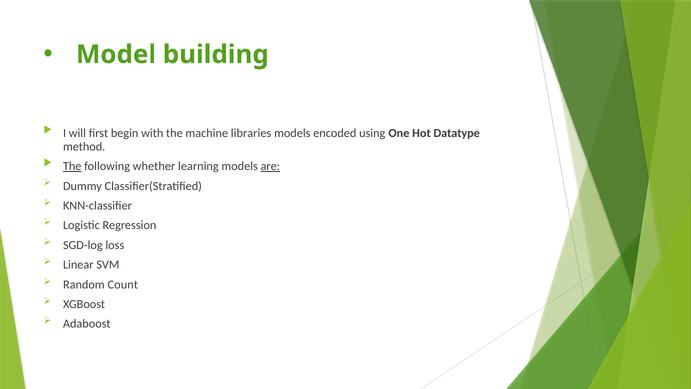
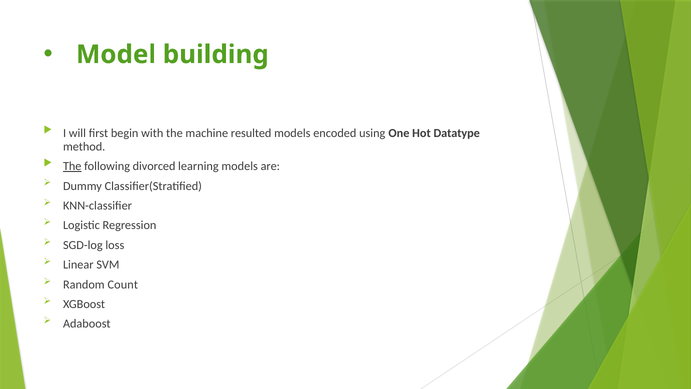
libraries: libraries -> resulted (251, 133)
whether: whether -> divorced (154, 166)
are underline: present -> none (270, 166)
